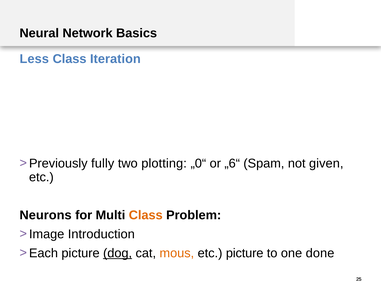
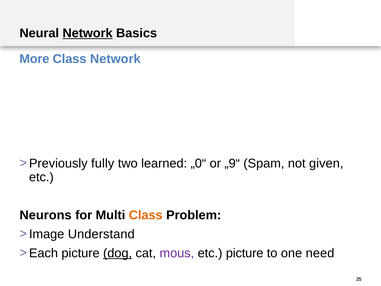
Network underline: none -> present (88, 33)
Less: Less -> More (34, 59)
Class Iteration: Iteration -> Network (115, 59)
plotting: plotting -> learned (164, 163)
„6“: „6“ -> „9“ (232, 163)
Introduction: Introduction -> Understand (101, 234)
mous colour: orange -> purple (177, 253)
done: done -> need (320, 253)
